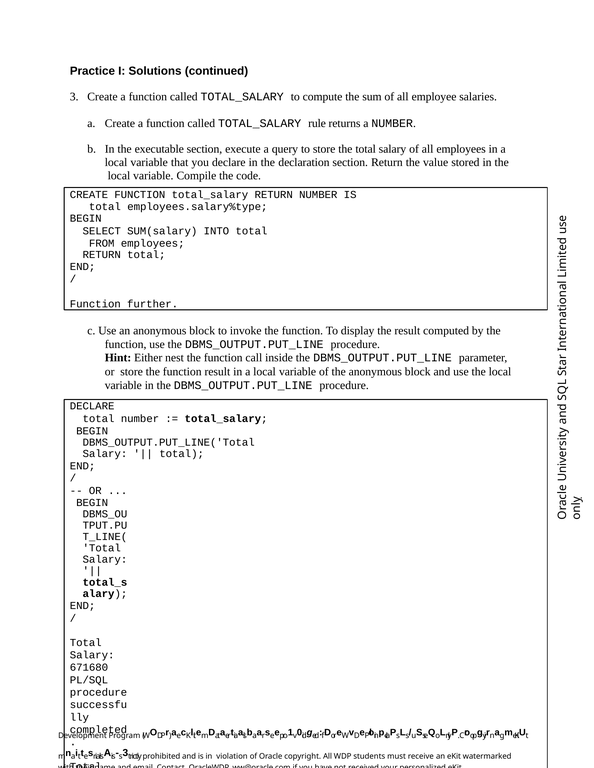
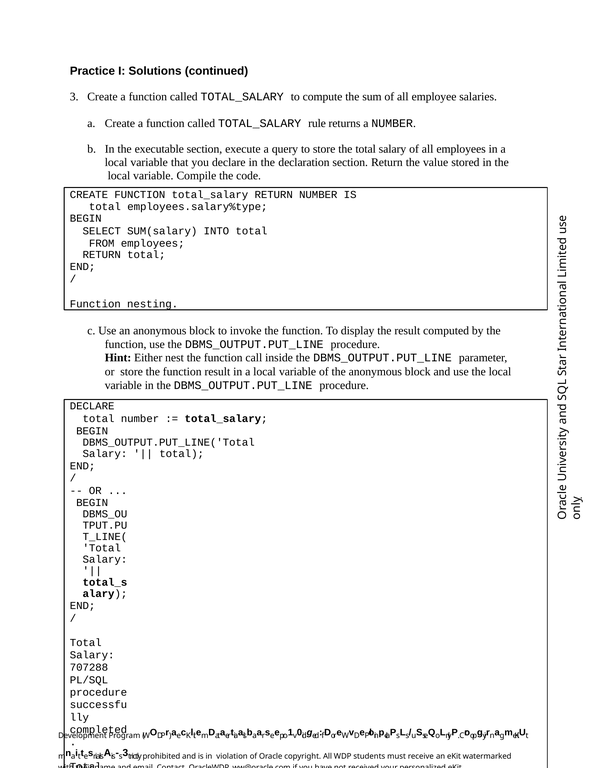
further: further -> nesting (153, 304)
671680: 671680 -> 707288 (89, 668)
